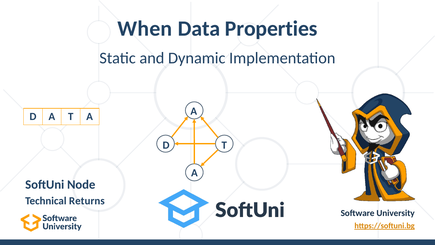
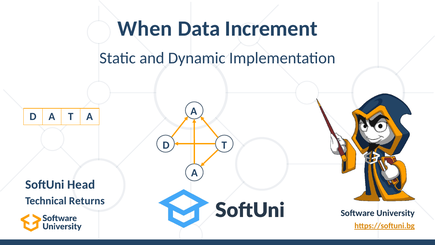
Properties: Properties -> Increment (271, 29)
Node: Node -> Head (81, 184)
